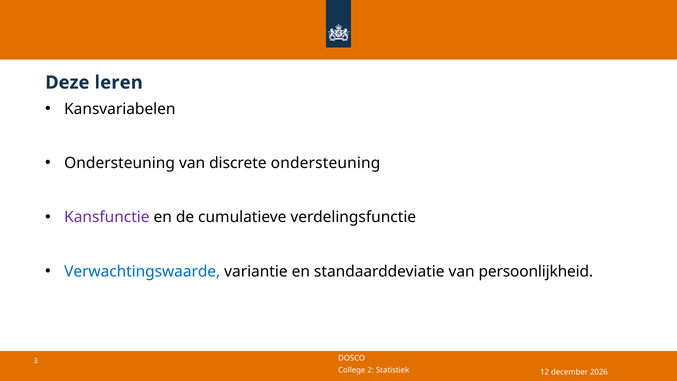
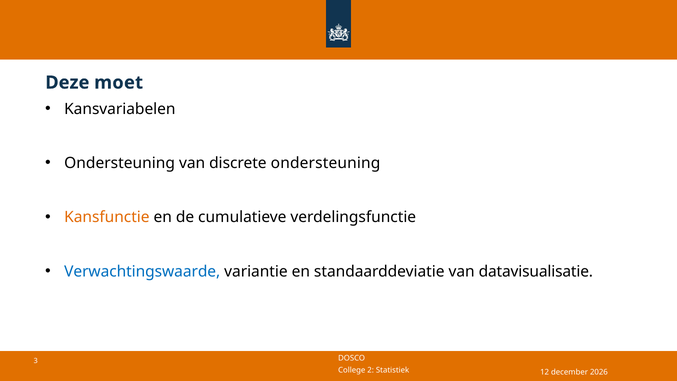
leren: leren -> moet (119, 83)
Kansfunctie colour: purple -> orange (107, 217)
persoonlijkheid: persoonlijkheid -> datavisualisatie (536, 271)
